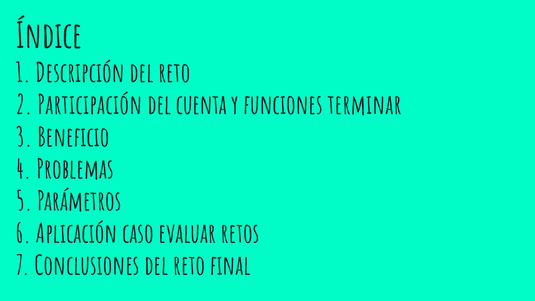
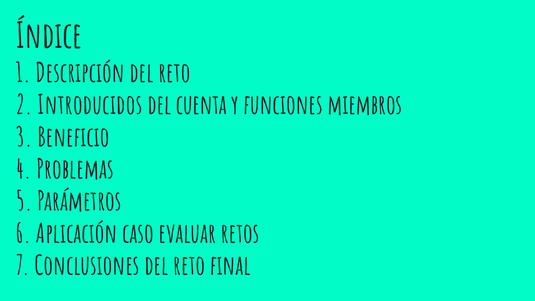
Participación: Participación -> Introducidos (90, 105)
terminar: terminar -> miembros (365, 105)
